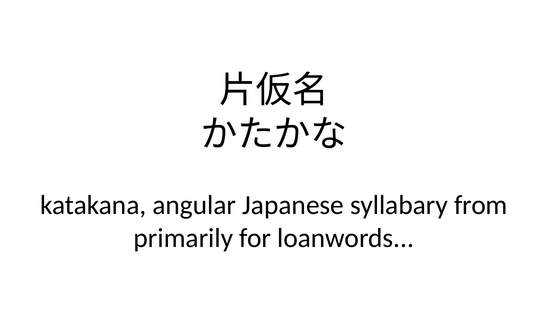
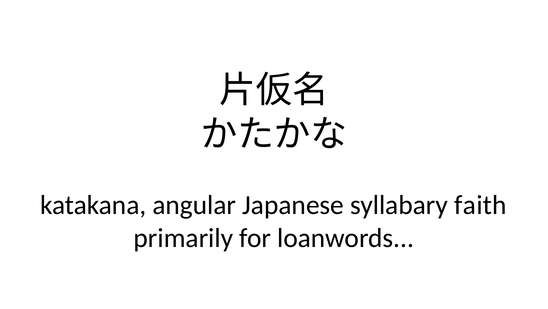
from: from -> faith (481, 205)
